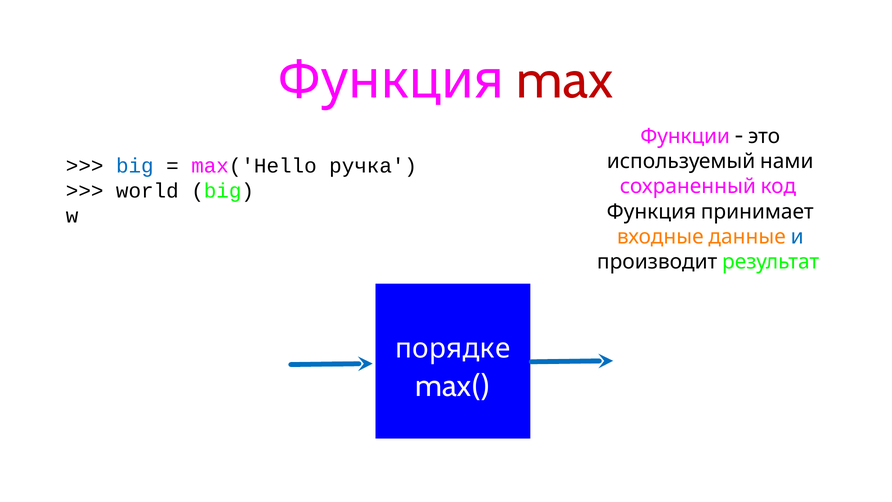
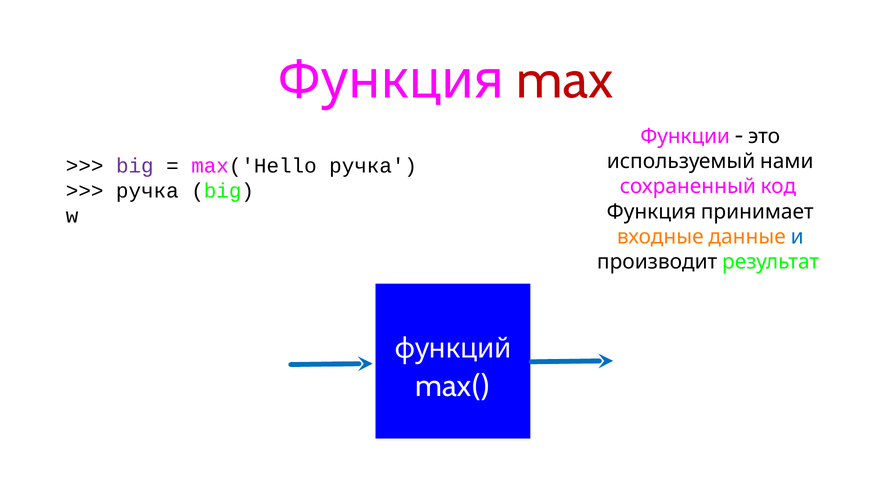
big colour: blue -> purple (135, 166)
world: world -> ручка (147, 191)
порядке: порядке -> функций (453, 348)
